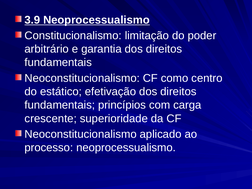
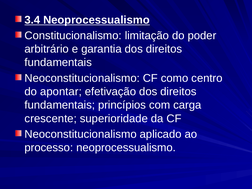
3.9: 3.9 -> 3.4 (32, 20)
estático: estático -> apontar (61, 92)
